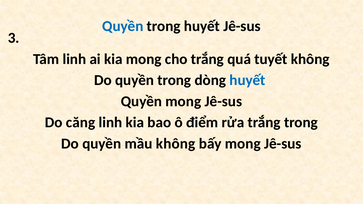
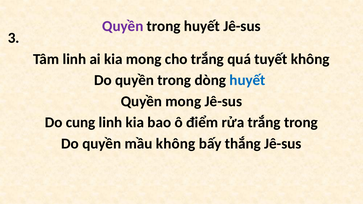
Quyền colour: blue -> purple (123, 26)
căng: căng -> cung (81, 123)
bấy mong: mong -> thắng (243, 144)
